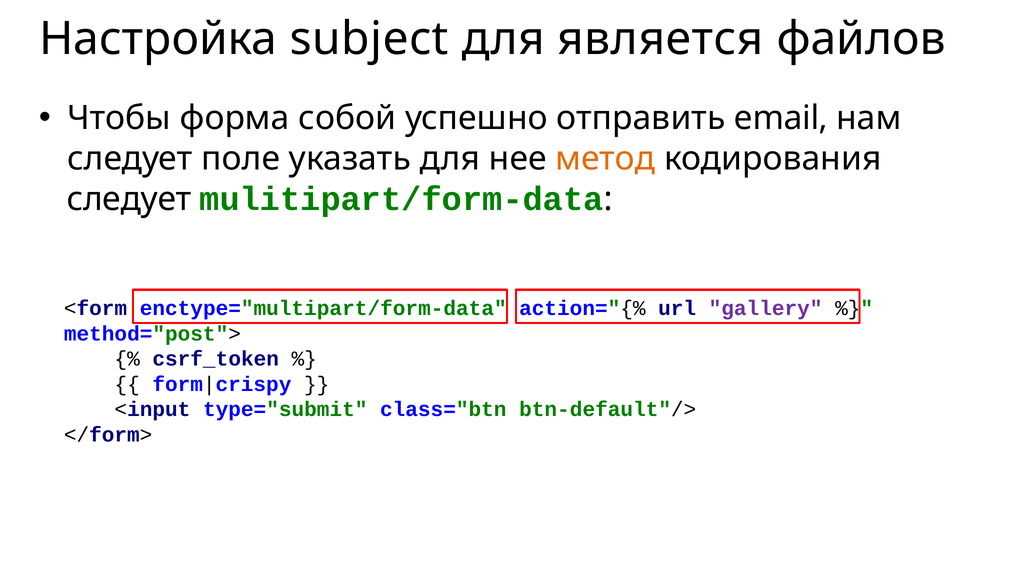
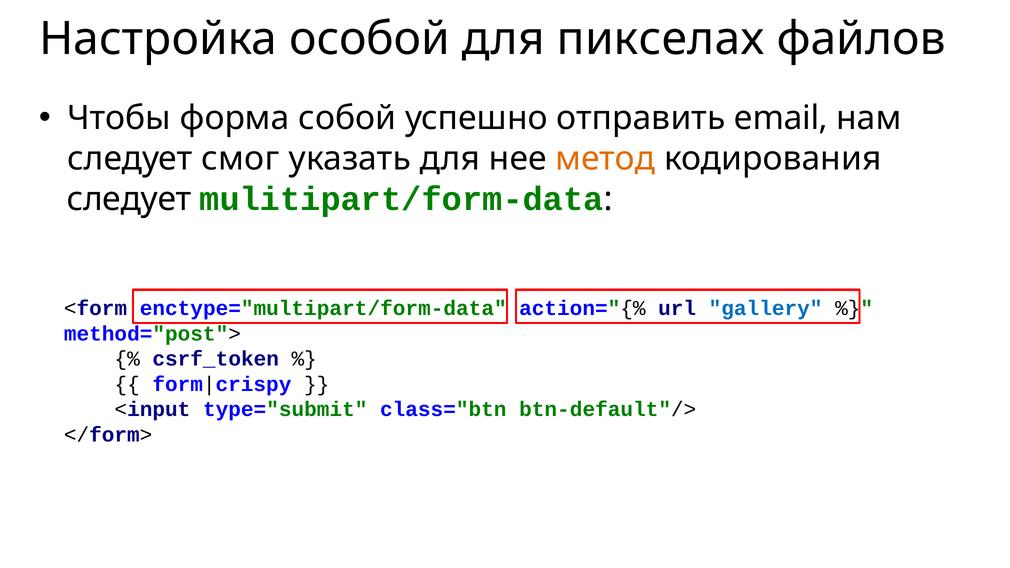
subject: subject -> особой (370, 39)
является: является -> пикселах (661, 39)
поле: поле -> смог (240, 159)
gallery colour: purple -> blue (766, 308)
